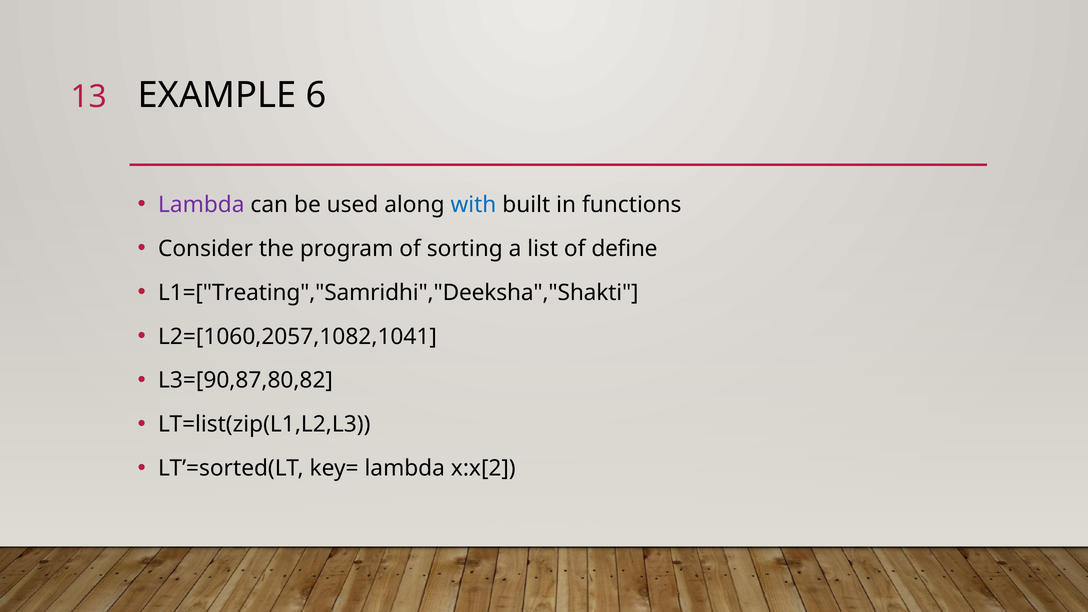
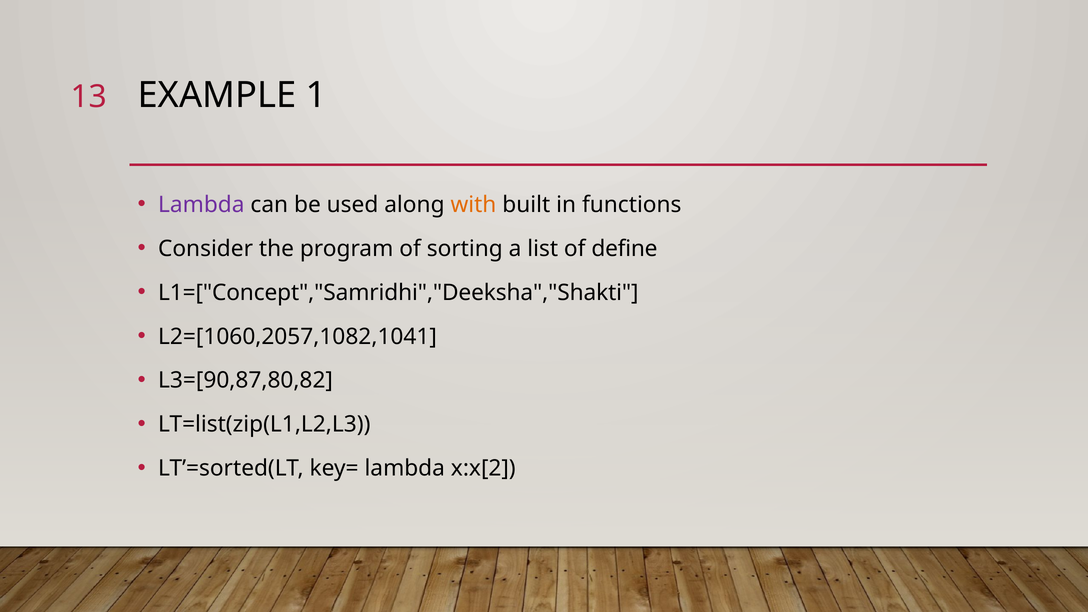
6: 6 -> 1 (316, 95)
with colour: blue -> orange (473, 205)
L1=["Treating","Samridhi","Deeksha","Shakti: L1=["Treating","Samridhi","Deeksha","Shakti -> L1=["Concept","Samridhi","Deeksha","Shakti (398, 293)
